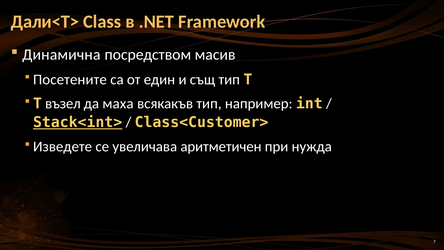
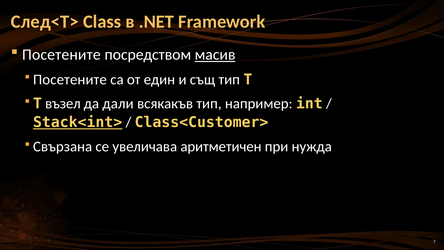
Дали<T>: Дали<T> -> След<T> (45, 22)
Динамична: Динамична -> Посетените (61, 55)
масив underline: none -> present (215, 55)
маха: маха -> дали (118, 104)
Изведете: Изведете -> Свързана (63, 146)
